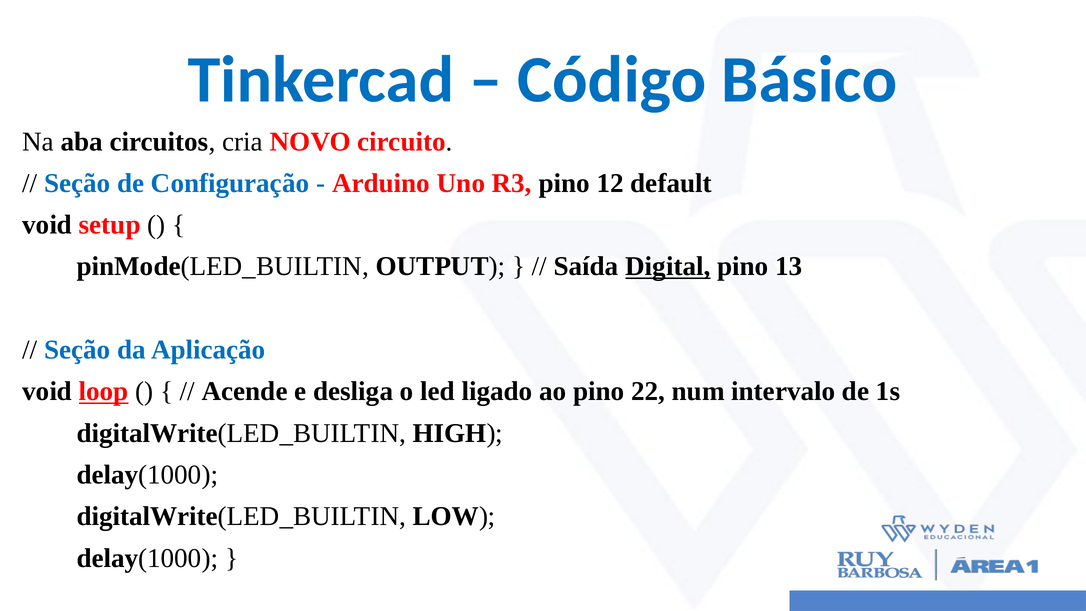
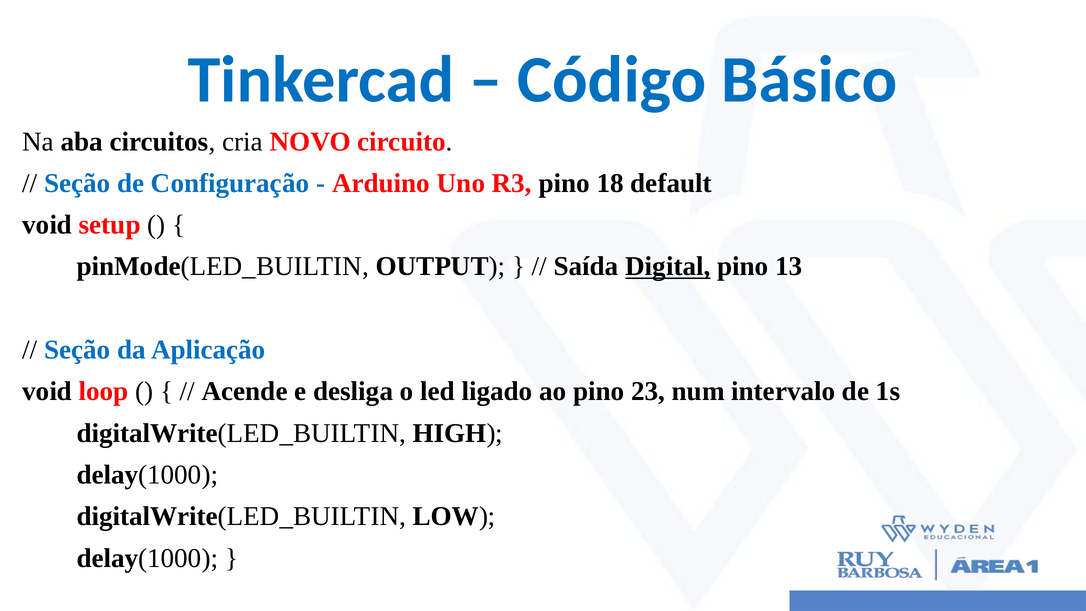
12: 12 -> 18 (610, 183)
loop underline: present -> none (104, 391)
22: 22 -> 23 (648, 391)
